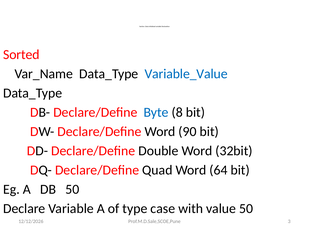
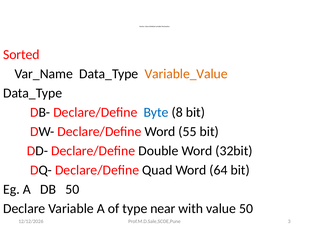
Variable_Value colour: blue -> orange (186, 74)
90: 90 -> 55 (187, 131)
case: case -> near (163, 208)
